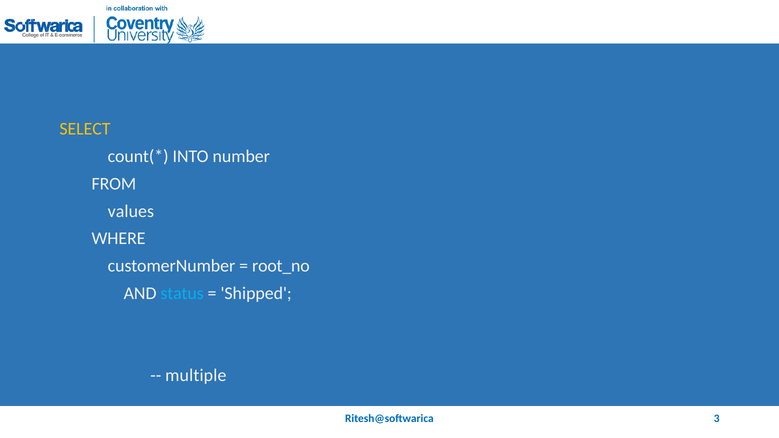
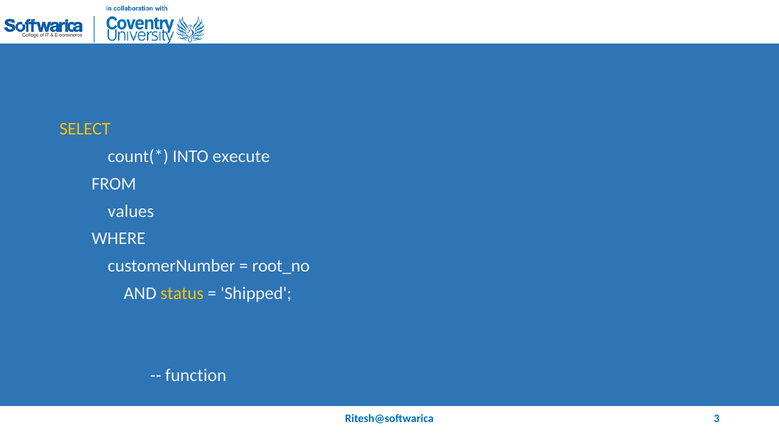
number: number -> execute (241, 156)
status colour: light blue -> yellow (182, 293)
multiple: multiple -> function (196, 376)
